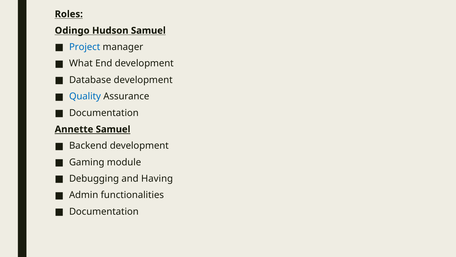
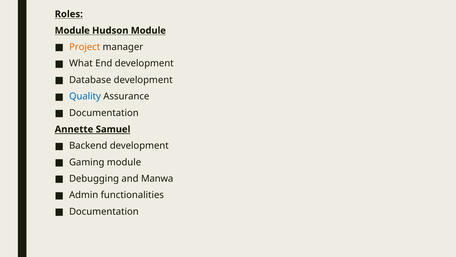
Odingo: Odingo -> Module (72, 31)
Hudson Samuel: Samuel -> Module (148, 31)
Project colour: blue -> orange (85, 47)
Having: Having -> Manwa (157, 178)
